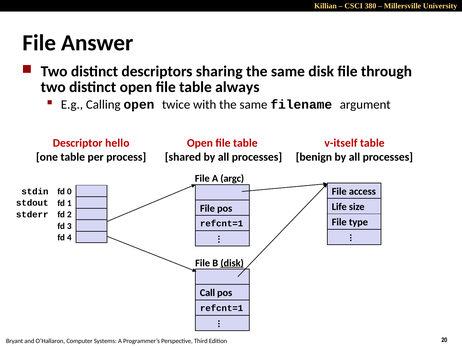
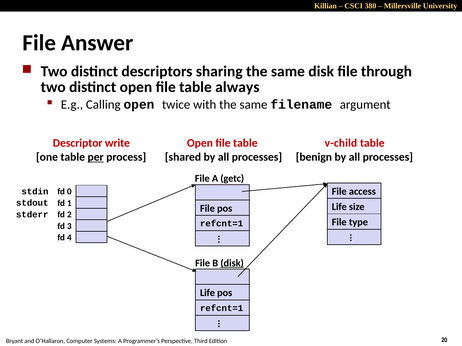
hello: hello -> write (117, 143)
v-itself: v-itself -> v-child (341, 143)
per underline: none -> present (96, 157)
argc: argc -> getc (232, 179)
Call: Call -> Life (207, 293)
